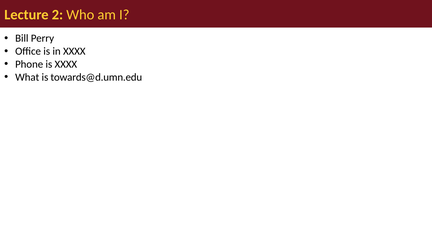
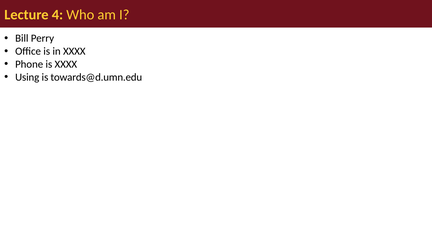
2: 2 -> 4 (57, 15)
What: What -> Using (27, 77)
